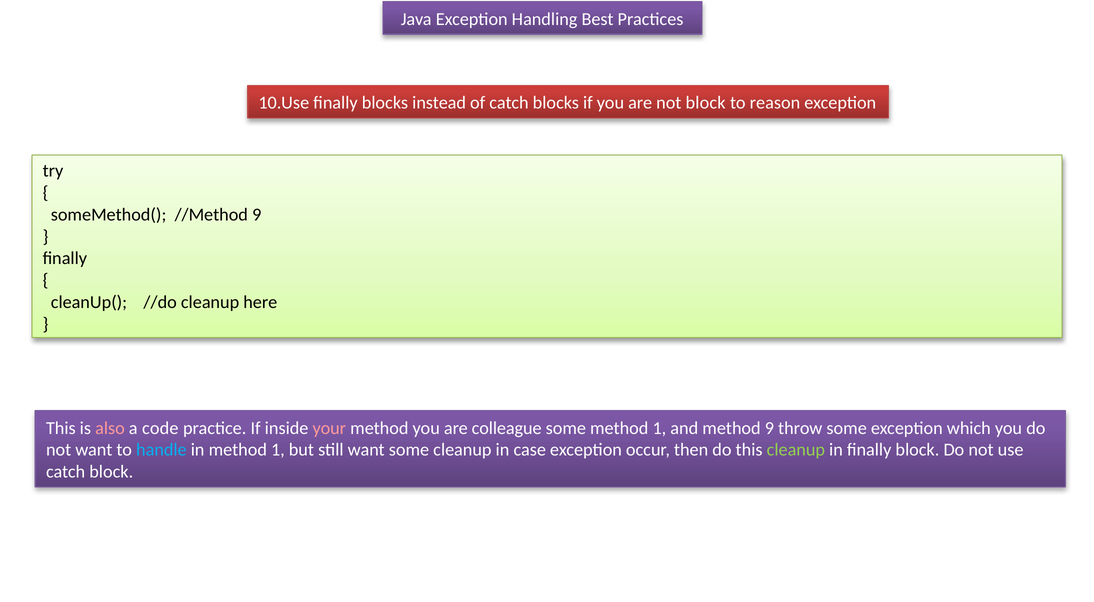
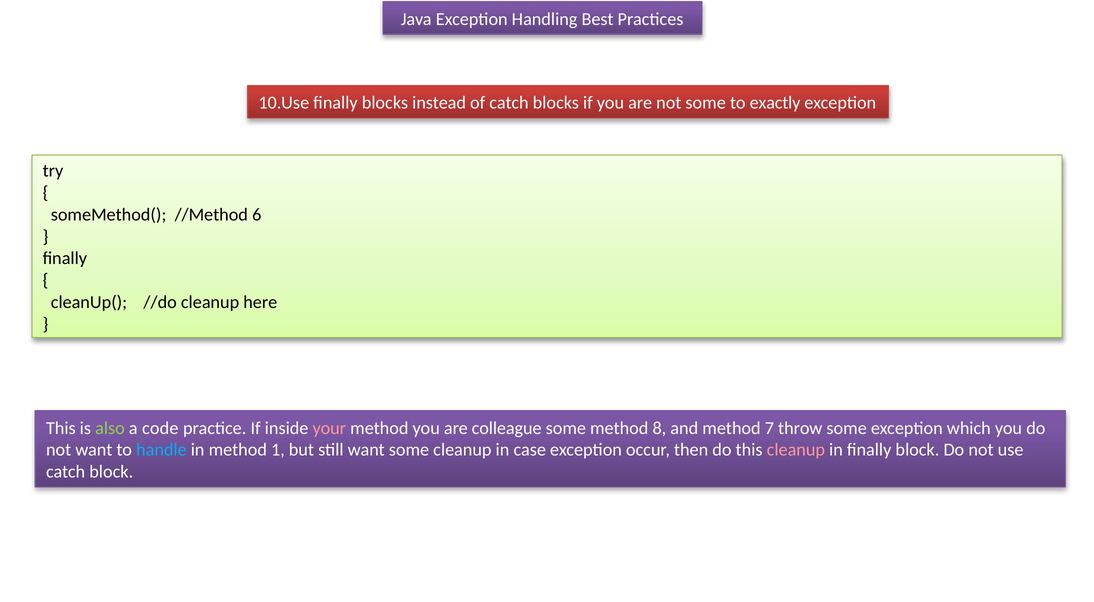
not block: block -> some (706, 103)
reason: reason -> exactly (775, 103)
//Method 9: 9 -> 6 (257, 215)
also colour: pink -> light green (110, 428)
some method 1: 1 -> 8 (659, 428)
method 9: 9 -> 7 (769, 428)
cleanup colour: light green -> pink (796, 450)
